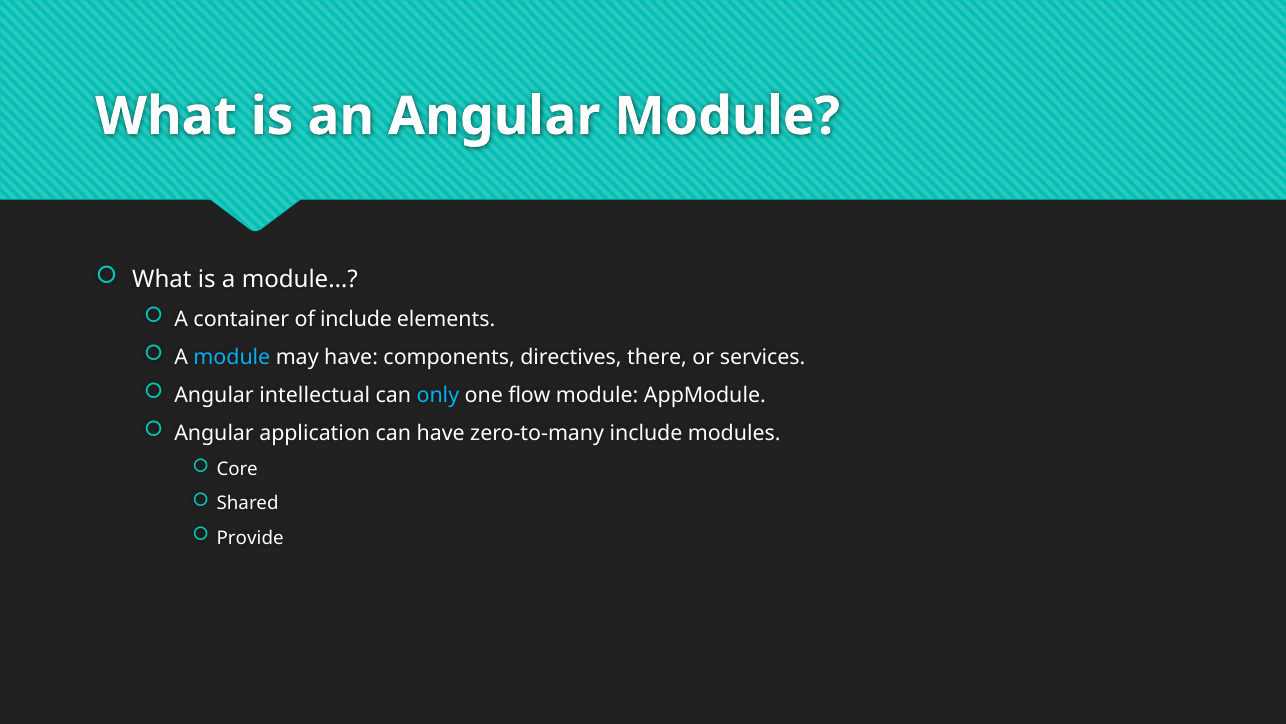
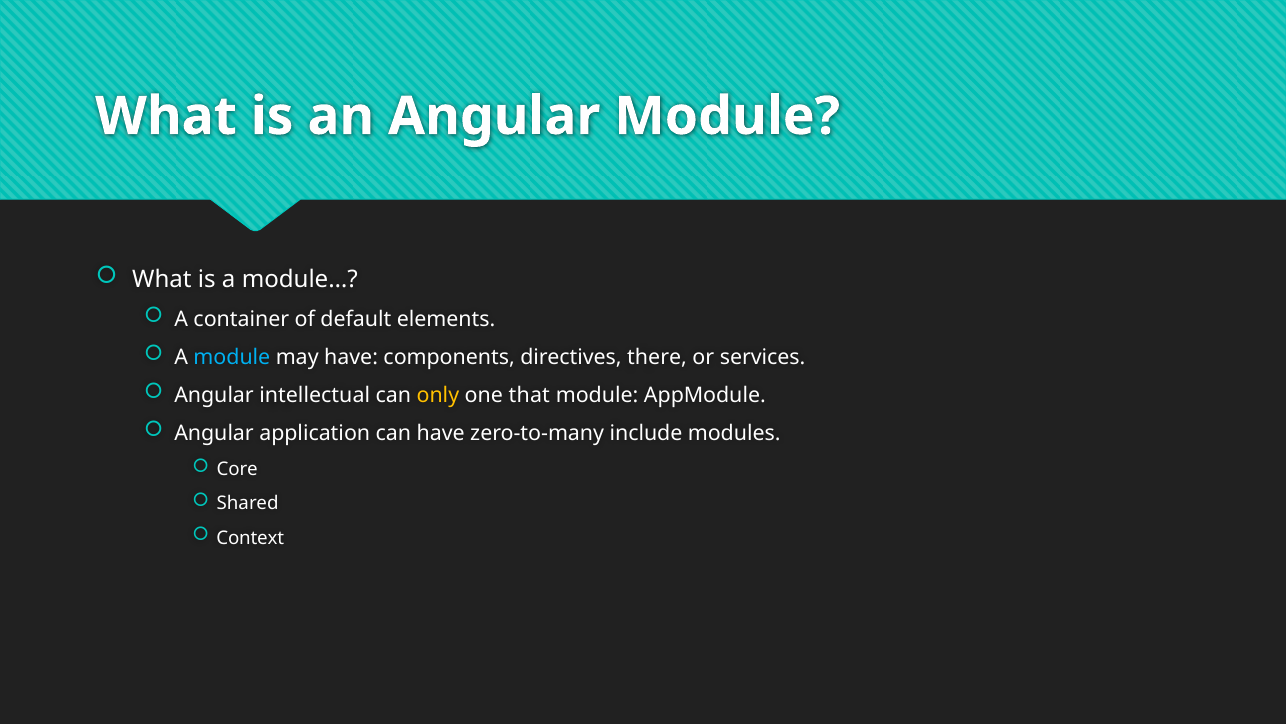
of include: include -> default (356, 319)
only colour: light blue -> yellow (438, 395)
flow: flow -> that (529, 395)
Provide: Provide -> Context (250, 537)
